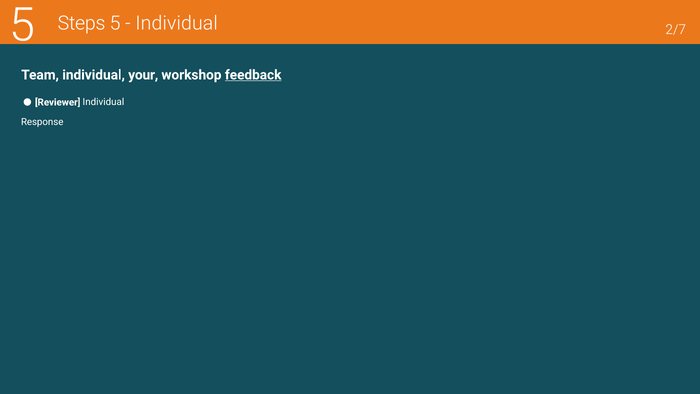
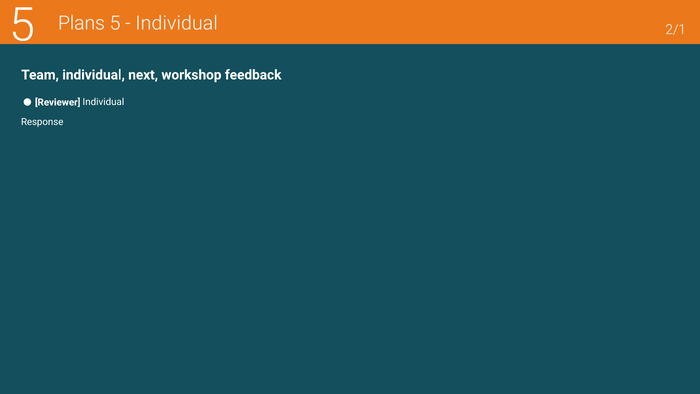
Steps: Steps -> Plans (82, 23)
2/7: 2/7 -> 2/1 (676, 30)
your: your -> next (143, 75)
feedback underline: present -> none (253, 75)
